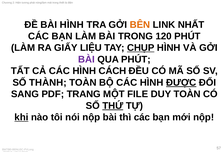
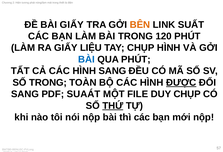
BÀI HÌNH: HÌNH -> GIẤY (72, 25)
NHẤT: NHẤT -> SUẤT (191, 25)
CHỤP underline: present -> none (141, 48)
BÀI colour: purple -> blue (86, 59)
HÌNH CÁCH: CÁCH -> SANG (112, 71)
SỐ THÀNH: THÀNH -> TRONG (48, 83)
TRANG: TRANG -> SUAÁT (84, 94)
DUY TOÀN: TOÀN -> CHỤP (187, 94)
khi underline: present -> none (21, 117)
